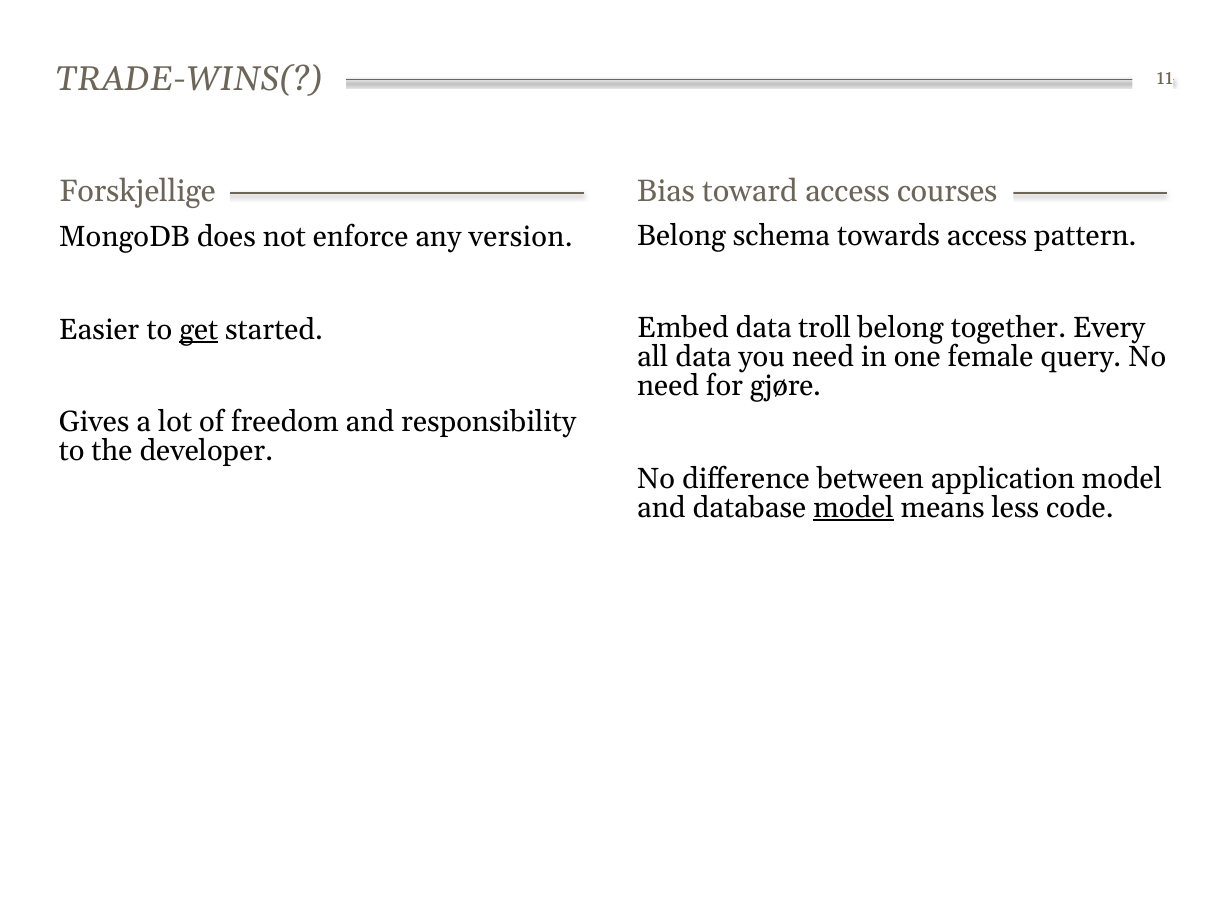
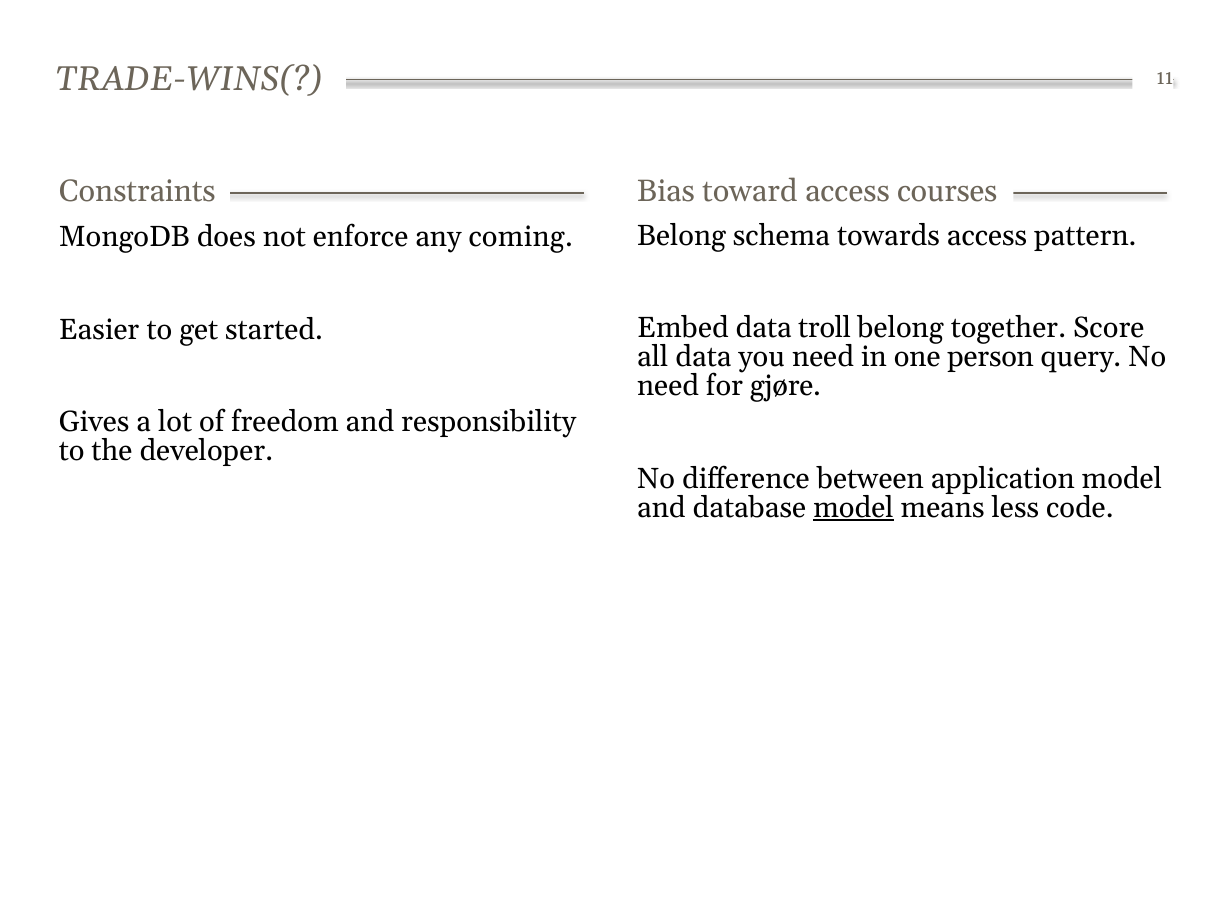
Forskjellige: Forskjellige -> Constraints (137, 192)
version: version -> coming (521, 237)
Every: Every -> Score (1109, 328)
get underline: present -> none (199, 329)
female: female -> person (991, 357)
